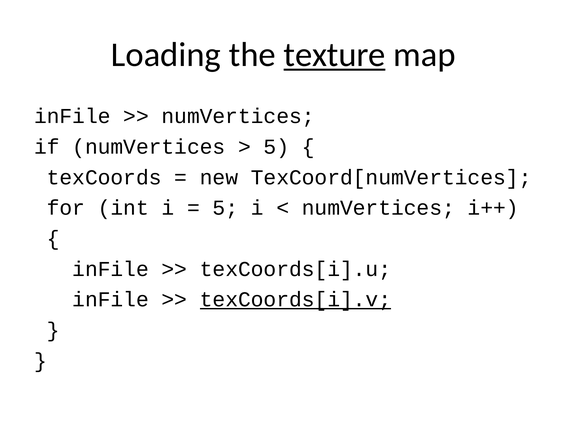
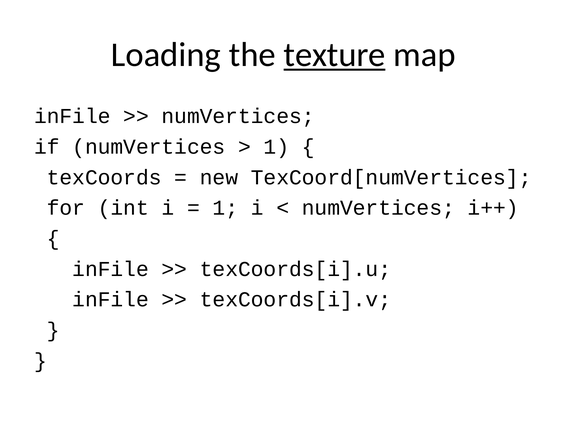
5: 5 -> 1 (276, 147)
5: 5 -> 1 (225, 208)
texCoords[i].v underline: present -> none (295, 300)
